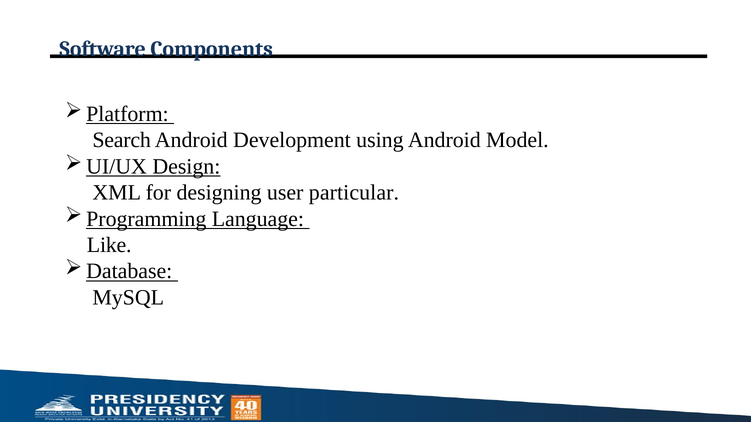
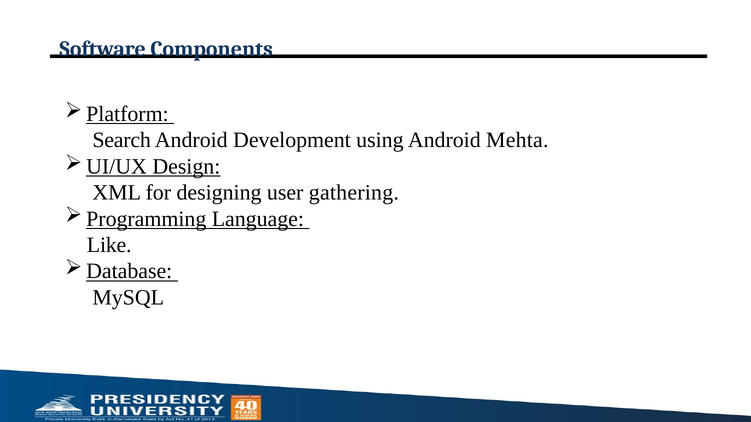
Model: Model -> Mehta (517, 140)
particular: particular -> gathering (354, 193)
